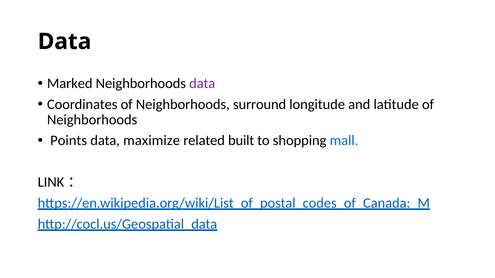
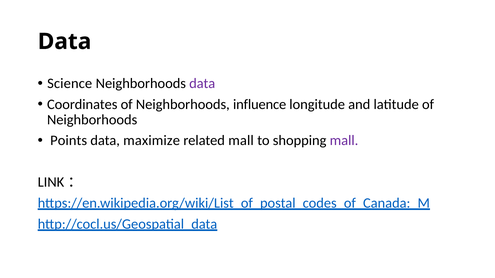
Marked: Marked -> Science (70, 84)
surround: surround -> influence (260, 104)
related built: built -> mall (241, 141)
mall colour: blue -> purple (344, 141)
